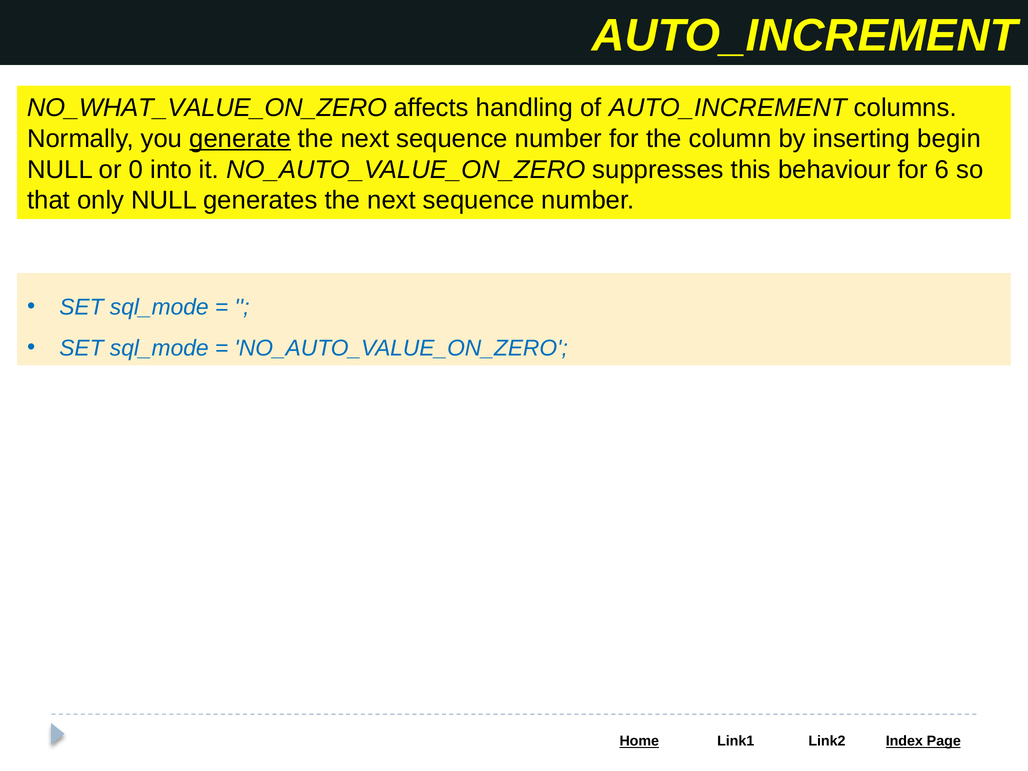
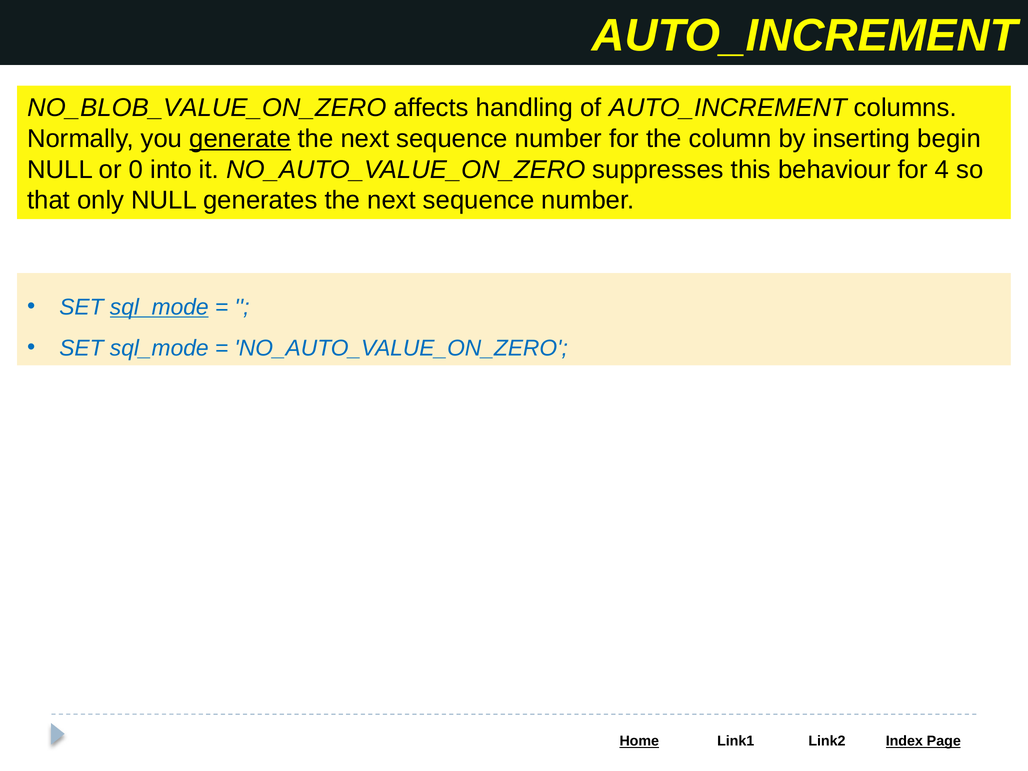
NO_WHAT_VALUE_ON_ZERO: NO_WHAT_VALUE_ON_ZERO -> NO_BLOB_VALUE_ON_ZERO (207, 108)
6: 6 -> 4 (942, 170)
sql_mode underline: none -> present (159, 307)
